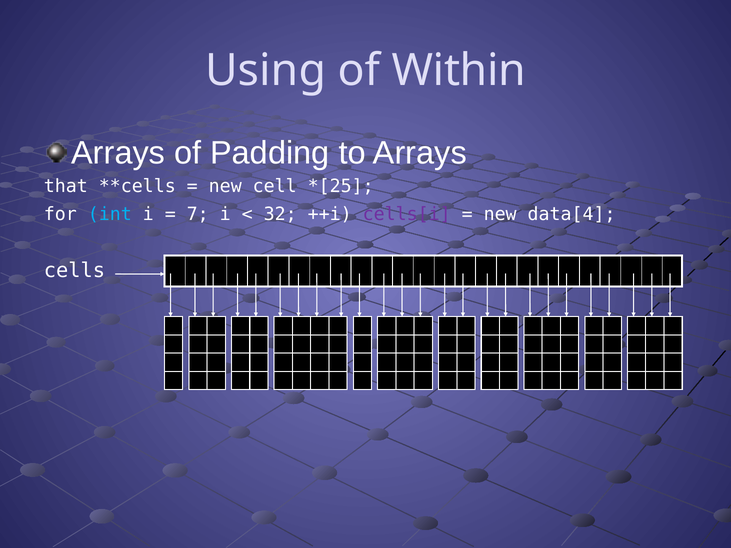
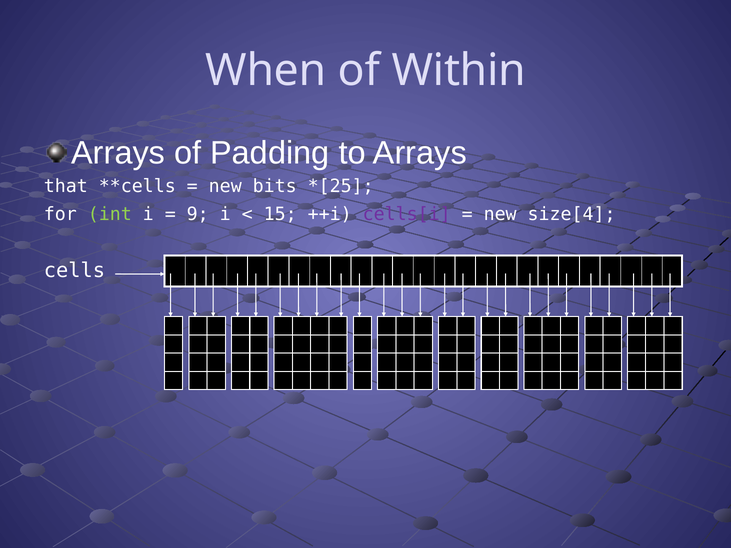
Using: Using -> When (266, 71)
cell: cell -> bits (275, 186)
int colour: light blue -> light green (110, 215)
7: 7 -> 9 (198, 215)
32: 32 -> 15 (280, 215)
data[4: data[4 -> size[4 (572, 215)
